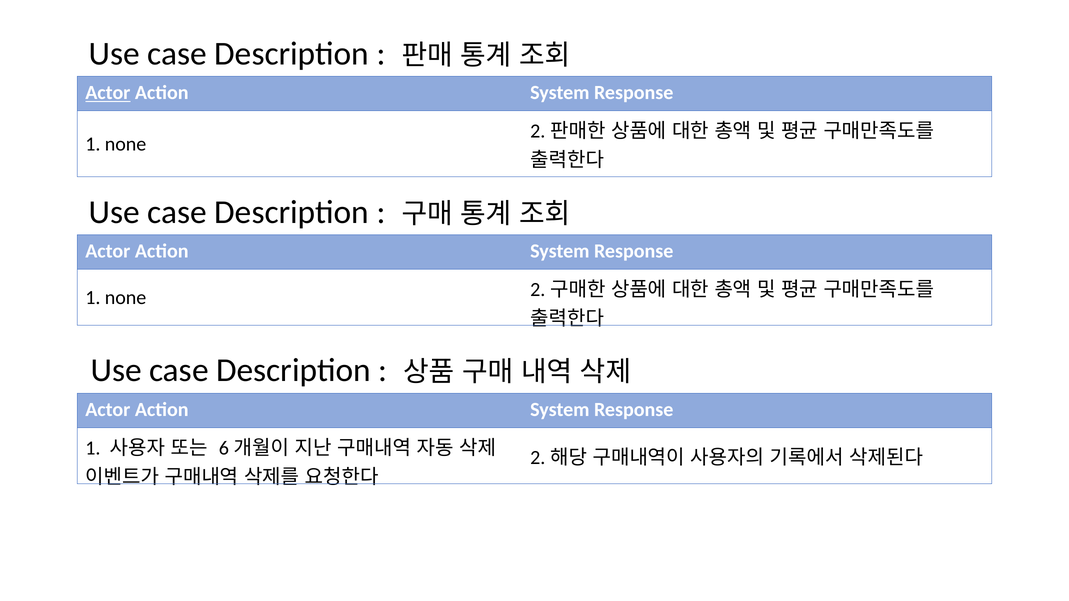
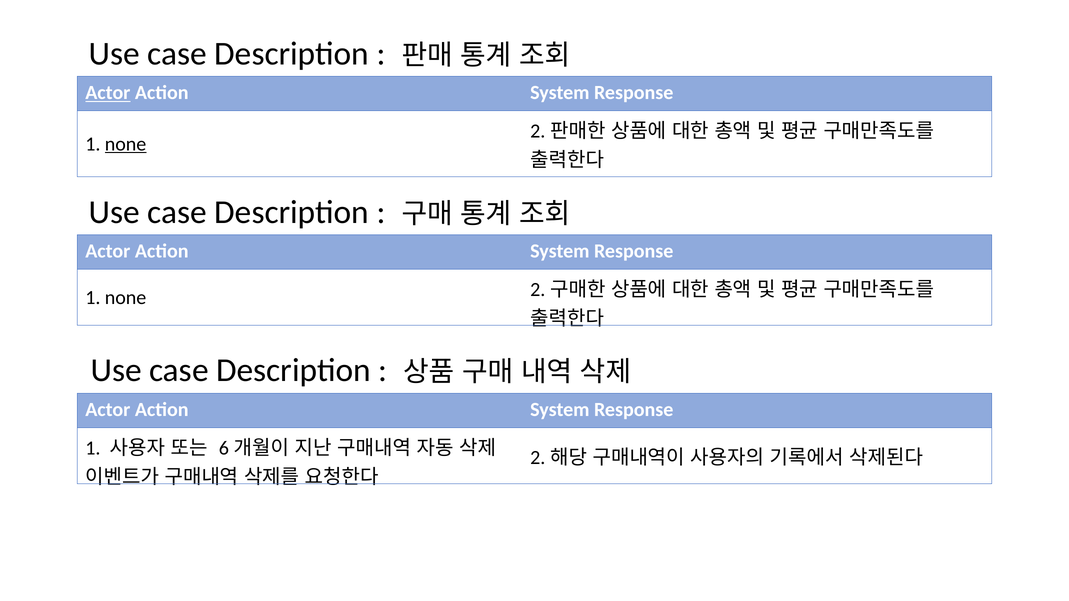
none underline: none -> present (126, 144)
